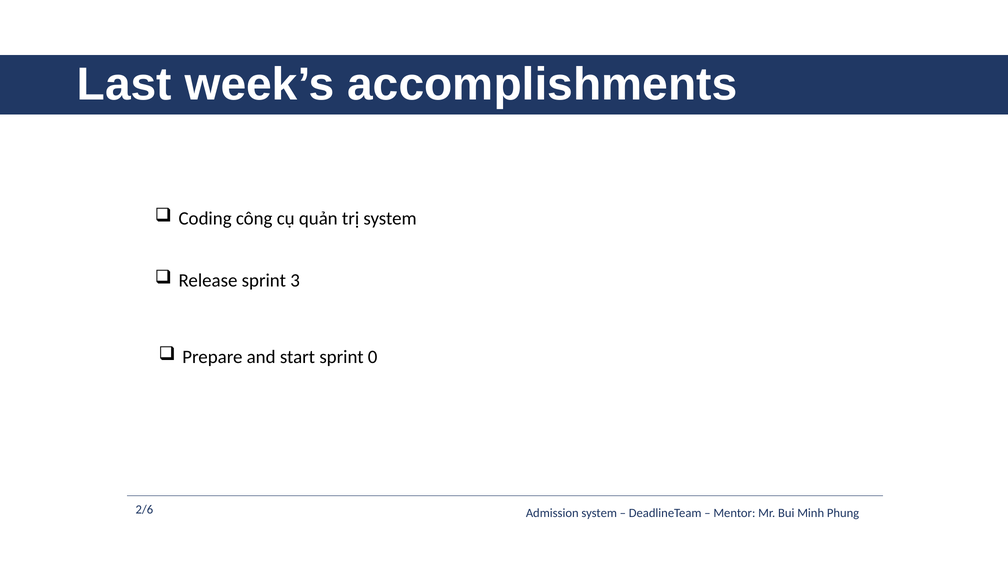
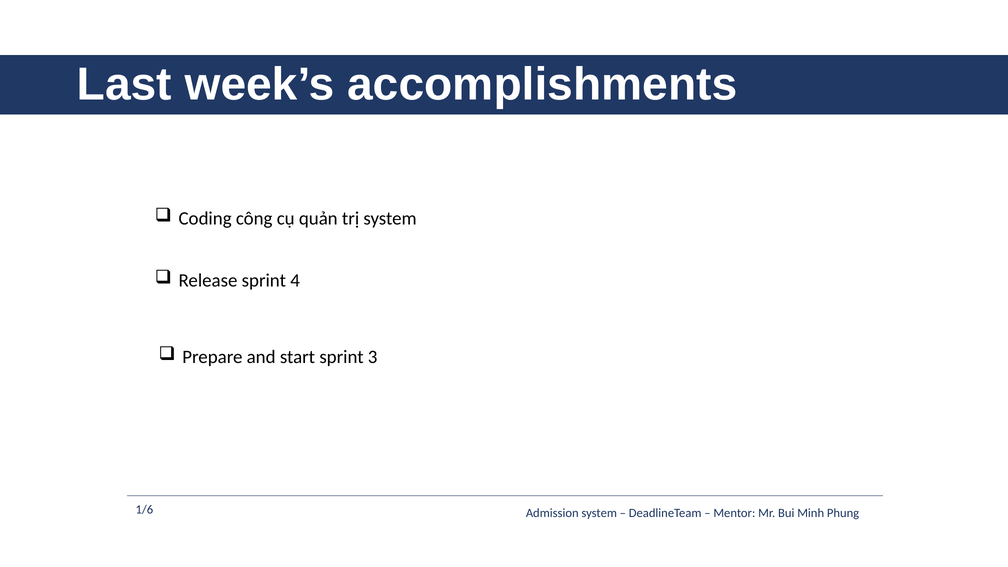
3: 3 -> 4 (295, 281)
0: 0 -> 3 (373, 357)
2/6: 2/6 -> 1/6 (144, 510)
